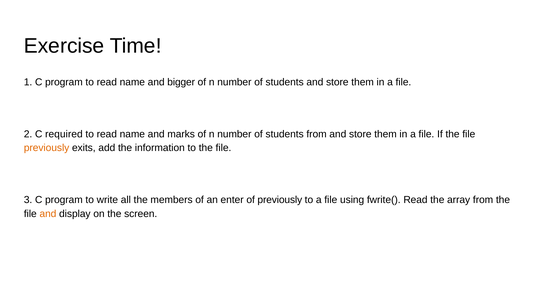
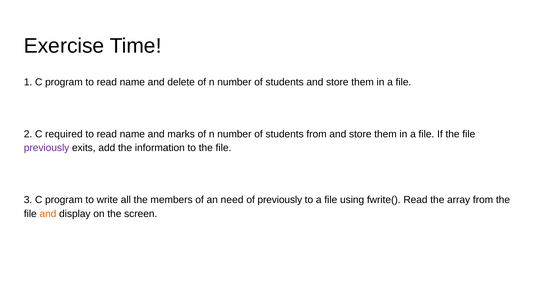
bigger: bigger -> delete (181, 82)
previously colour: orange -> purple (47, 148)
enter: enter -> need (232, 200)
